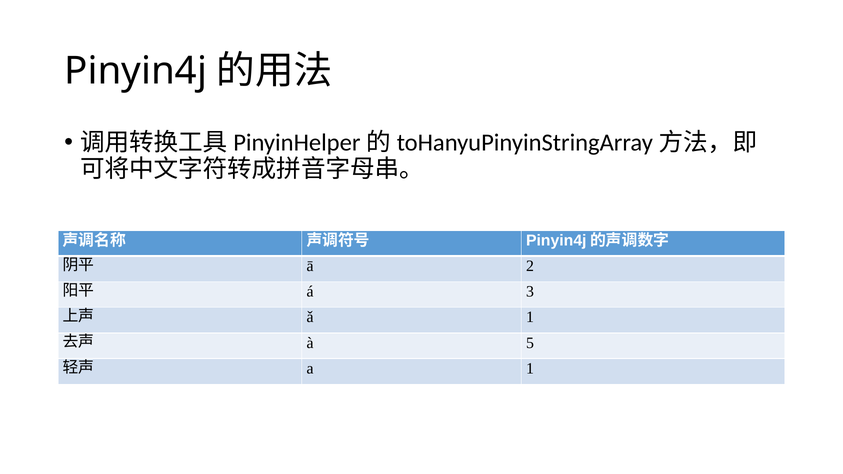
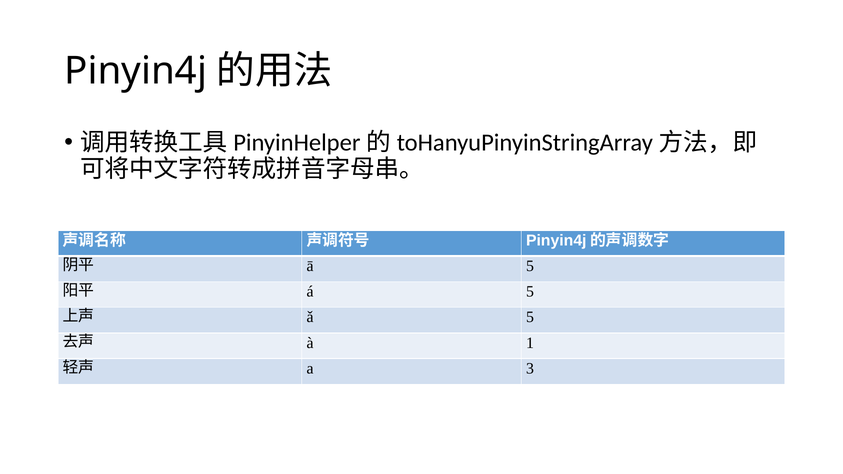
ā 2: 2 -> 5 (530, 266)
á 3: 3 -> 5 (530, 292)
ǎ 1: 1 -> 5 (530, 317)
5: 5 -> 1 (530, 343)
a 1: 1 -> 3 (530, 369)
